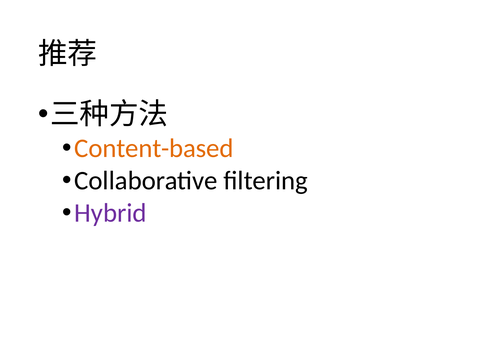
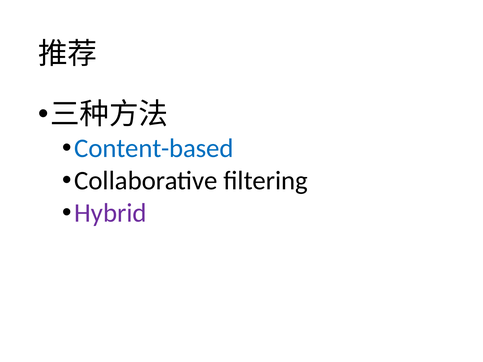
Content-based colour: orange -> blue (154, 148)
